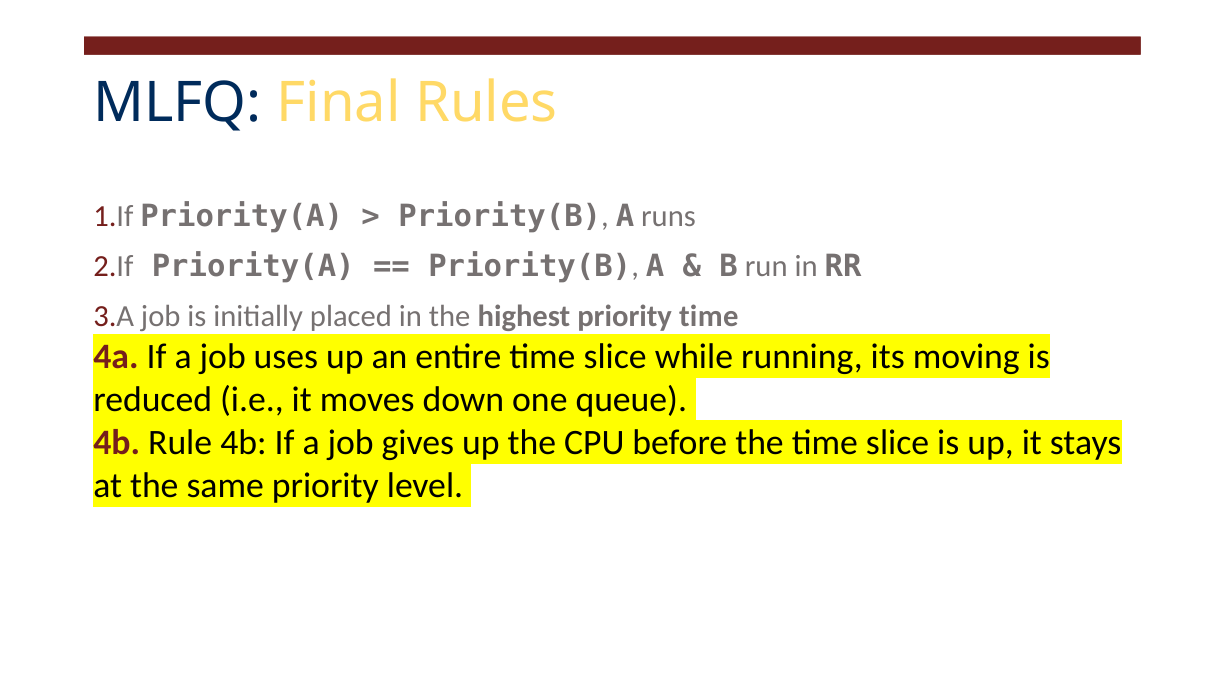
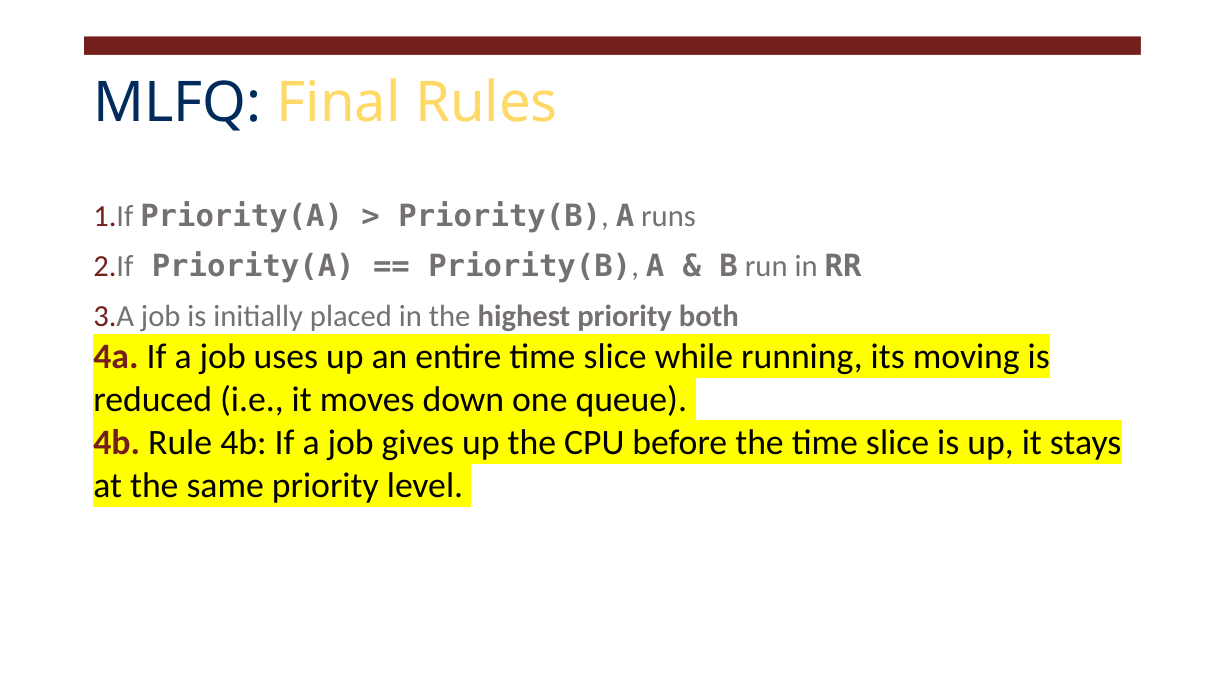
priority time: time -> both (709, 316)
